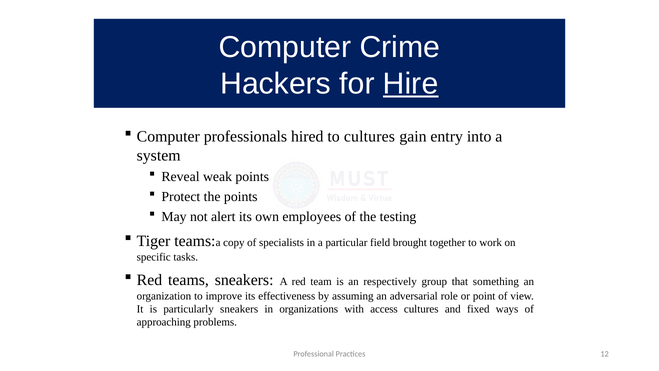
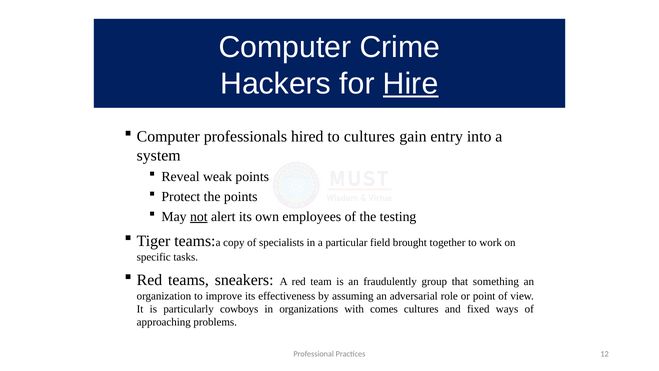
not underline: none -> present (199, 216)
respectively: respectively -> fraudulently (390, 282)
particularly sneakers: sneakers -> cowboys (239, 309)
access: access -> comes (384, 309)
